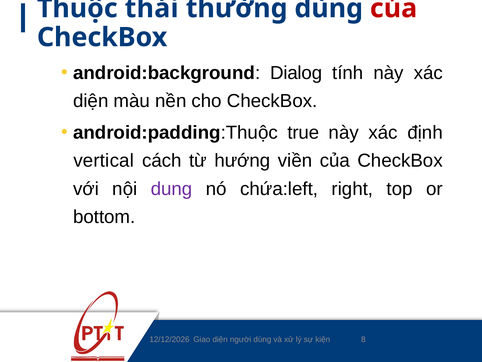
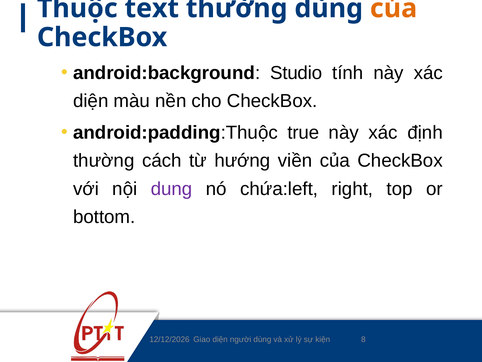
thái: thái -> text (152, 8)
của colour: red -> orange (394, 8)
Dialog: Dialog -> Studio (296, 73)
vertical: vertical -> thường (104, 161)
